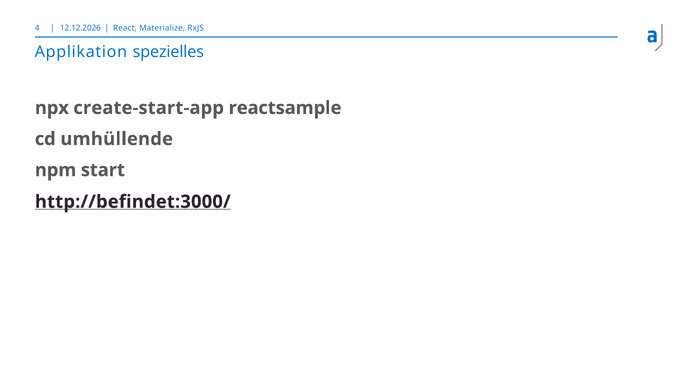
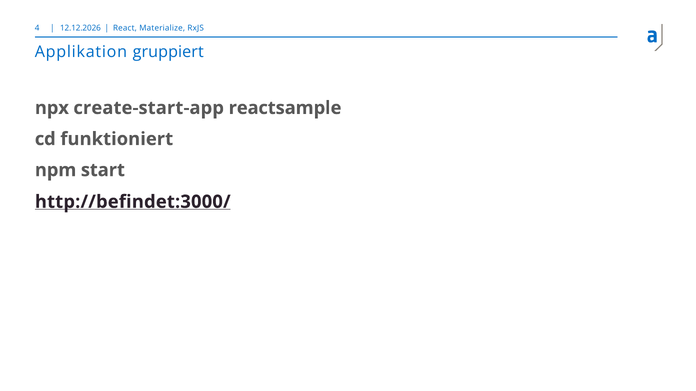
spezielles: spezielles -> gruppiert (168, 52)
umhüllende: umhüllende -> funktioniert (117, 139)
